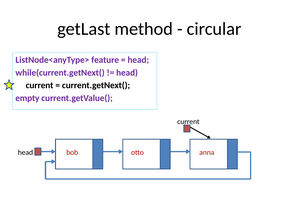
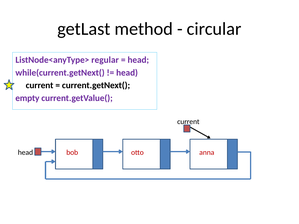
feature: feature -> regular (105, 60)
